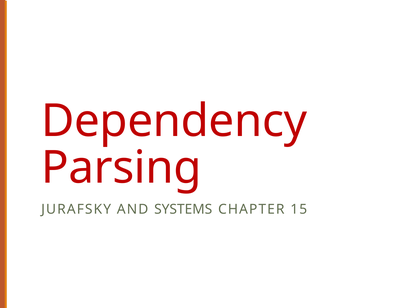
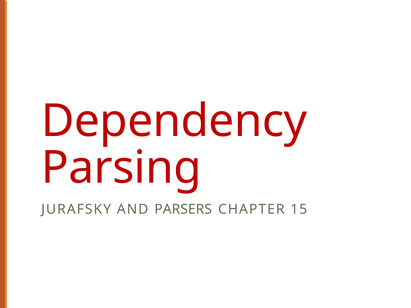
SYSTEMS: SYSTEMS -> PARSERS (183, 210)
